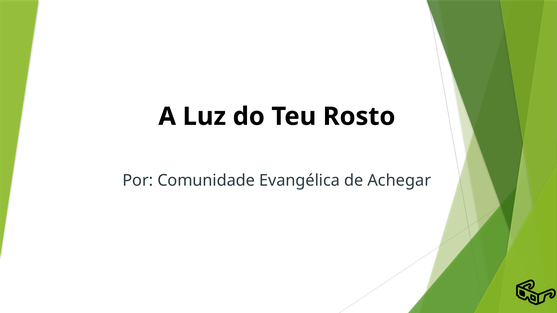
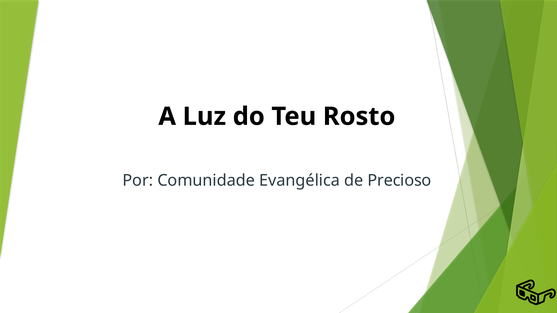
Achegar: Achegar -> Precioso (399, 181)
